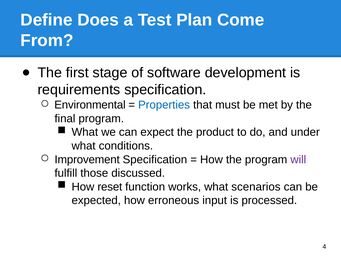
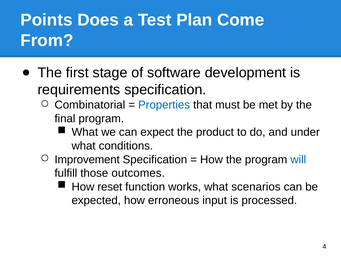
Define: Define -> Points (46, 20)
Environmental: Environmental -> Combinatorial (90, 105)
will colour: purple -> blue (298, 159)
discussed: discussed -> outcomes (138, 173)
